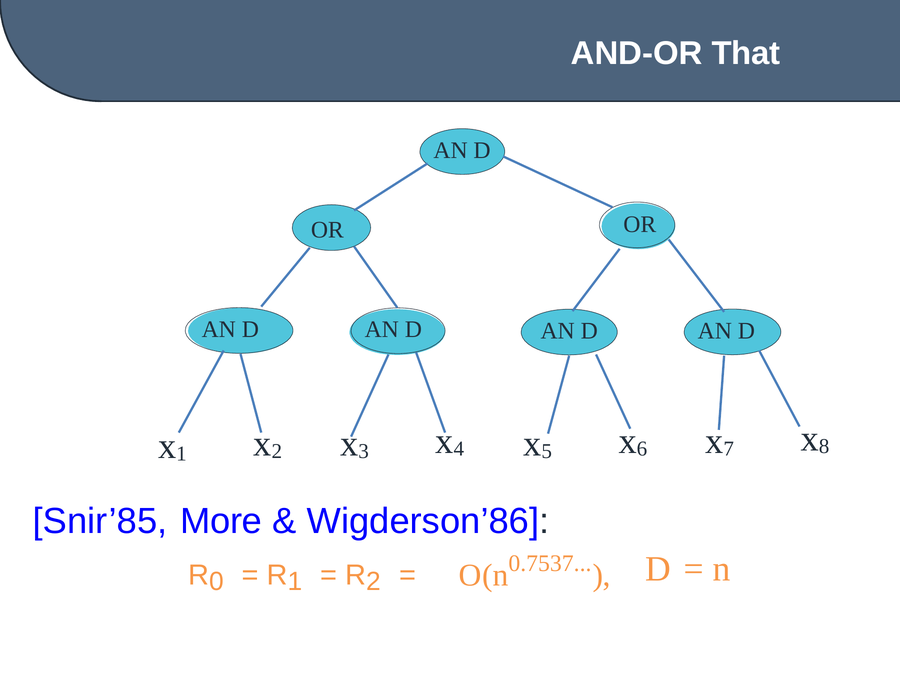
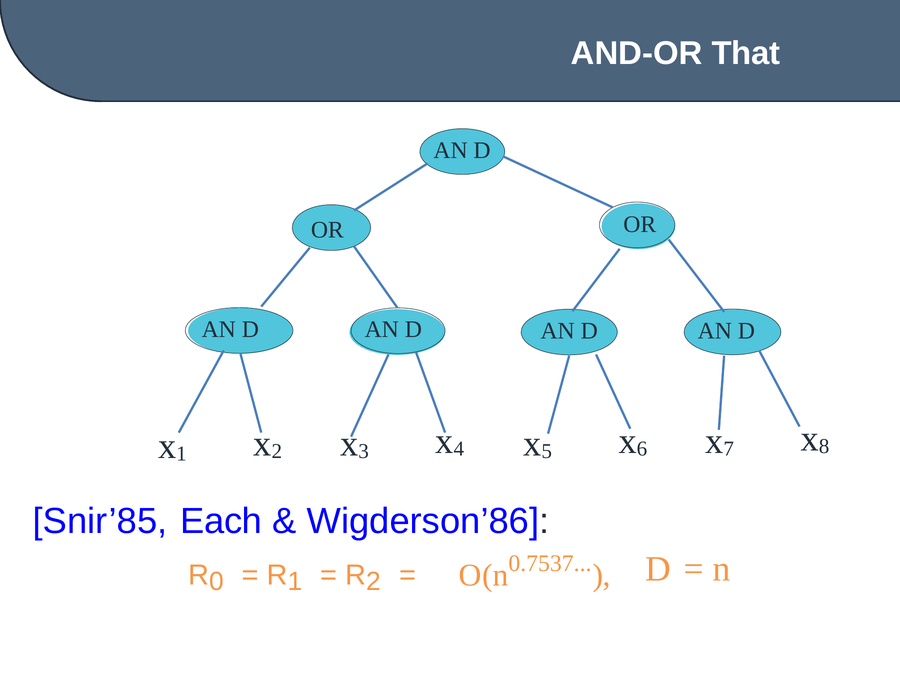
More: More -> Each (221, 521)
